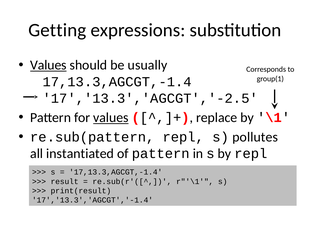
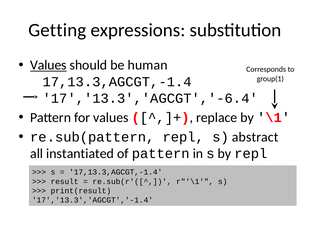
usually: usually -> human (148, 65)
17','13.3','AGCGT','-2.5: 17','13.3','AGCGT','-2.5 -> 17','13.3','AGCGT','-6.4 (150, 98)
values underline: present -> none (111, 117)
pollutes: pollutes -> abstract (255, 137)
